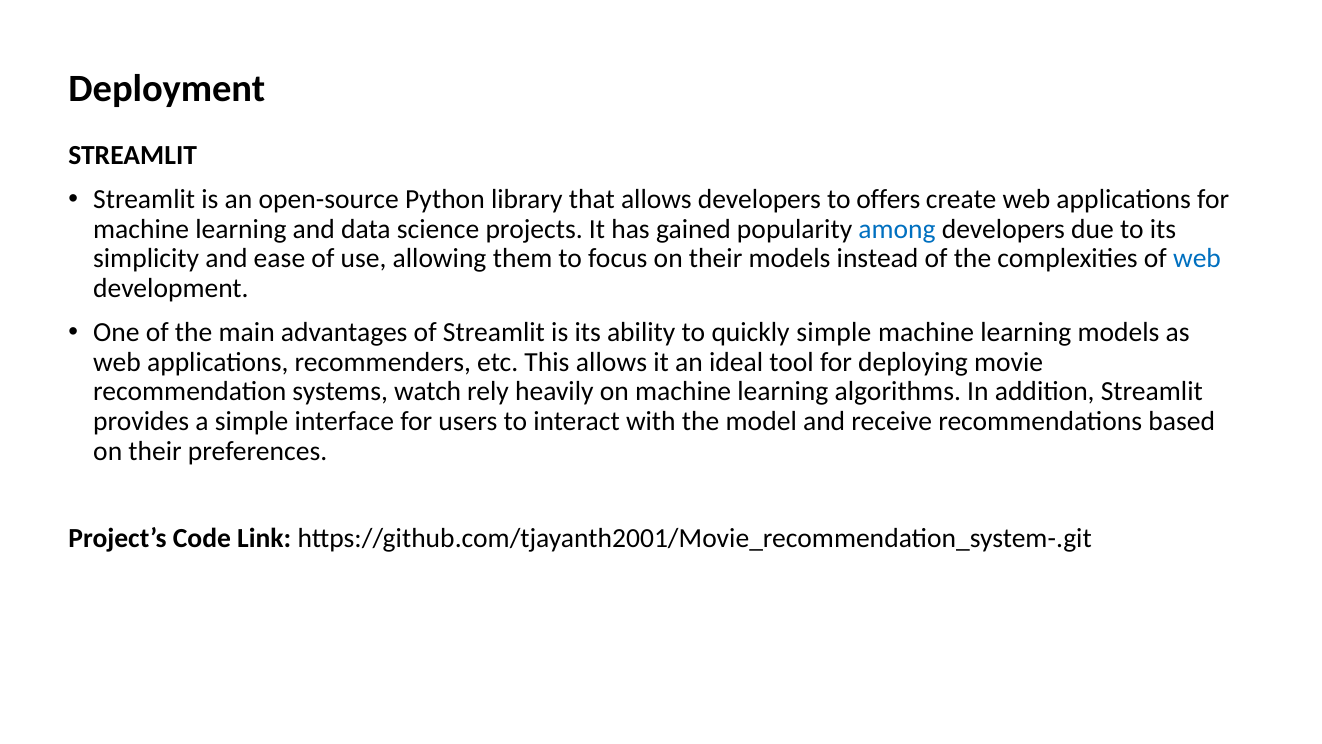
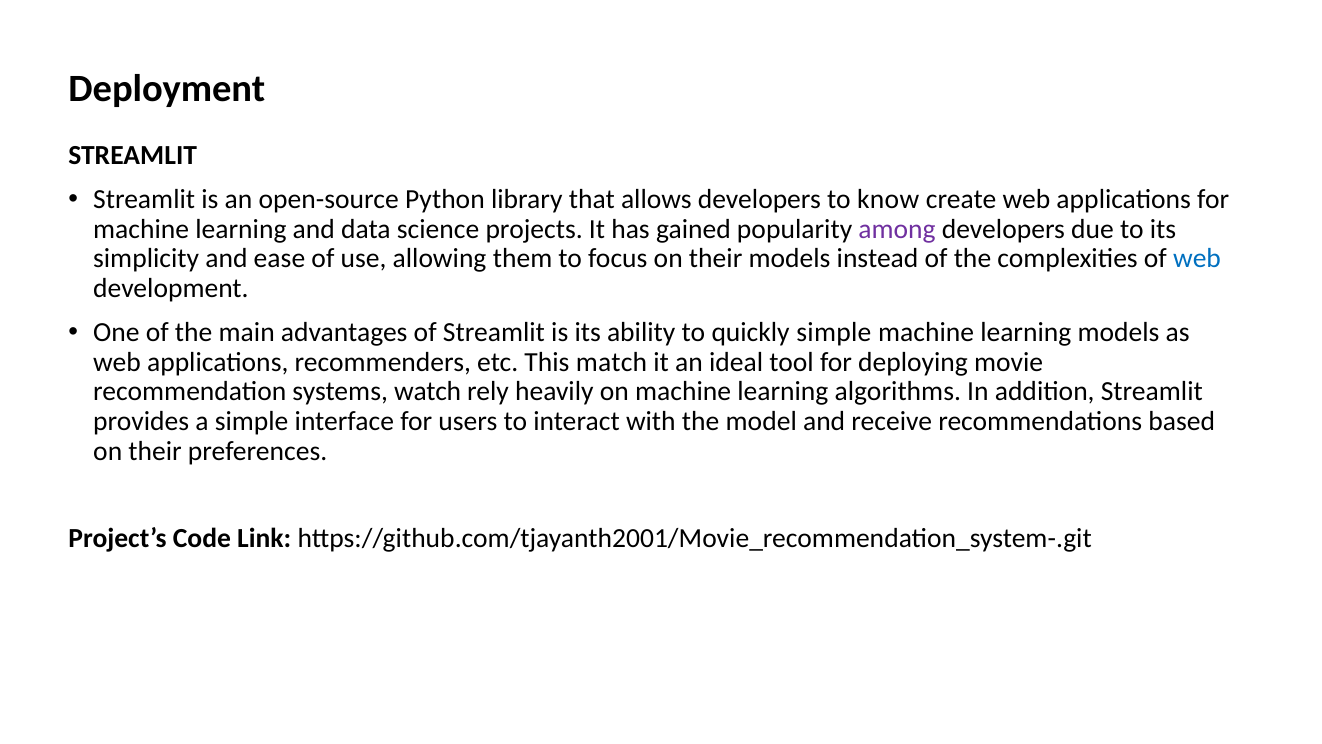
offers: offers -> know (888, 199)
among colour: blue -> purple (897, 229)
This allows: allows -> match (611, 362)
